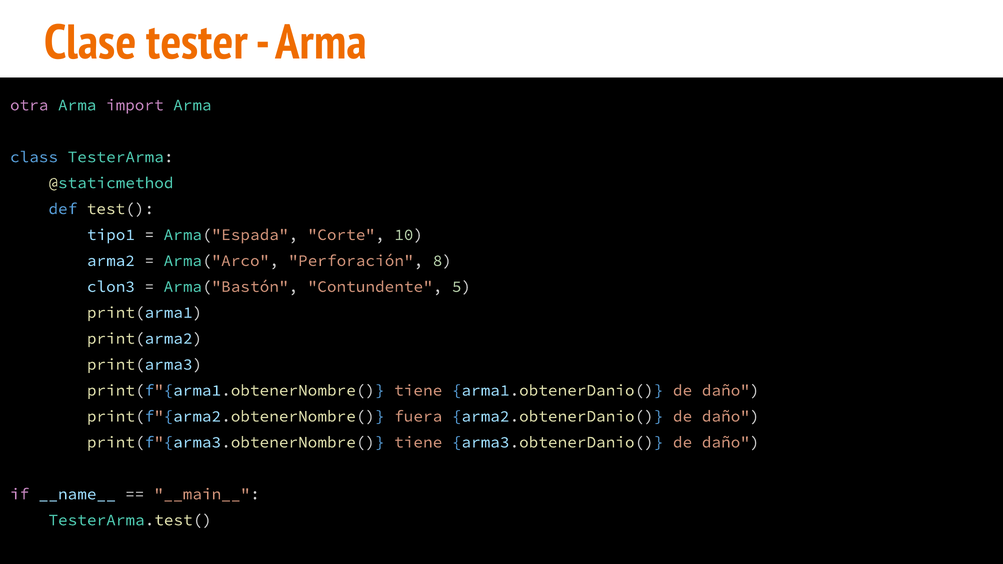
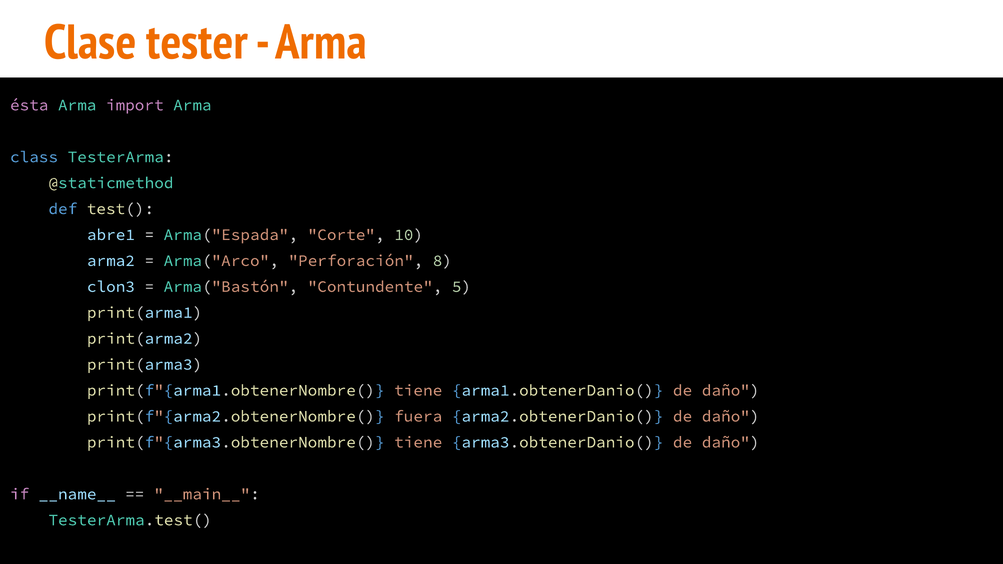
otra: otra -> ésta (29, 105)
tipo1: tipo1 -> abre1 (111, 235)
